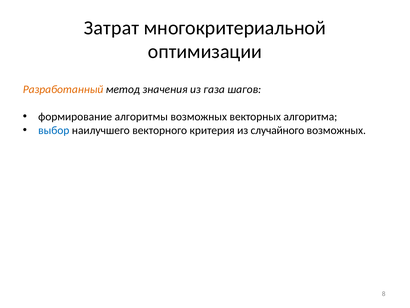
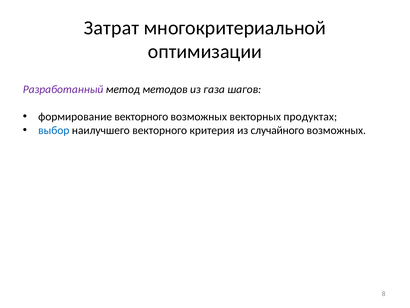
Разработанный colour: orange -> purple (63, 89)
значения: значения -> методов (165, 89)
формирование алгоритмы: алгоритмы -> векторного (141, 116)
алгоритма: алгоритма -> продуктах (310, 116)
